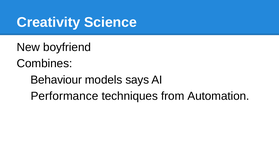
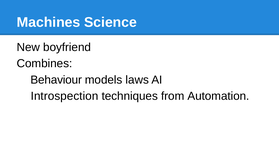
Creativity: Creativity -> Machines (48, 22)
says: says -> laws (137, 80)
Performance: Performance -> Introspection (65, 96)
